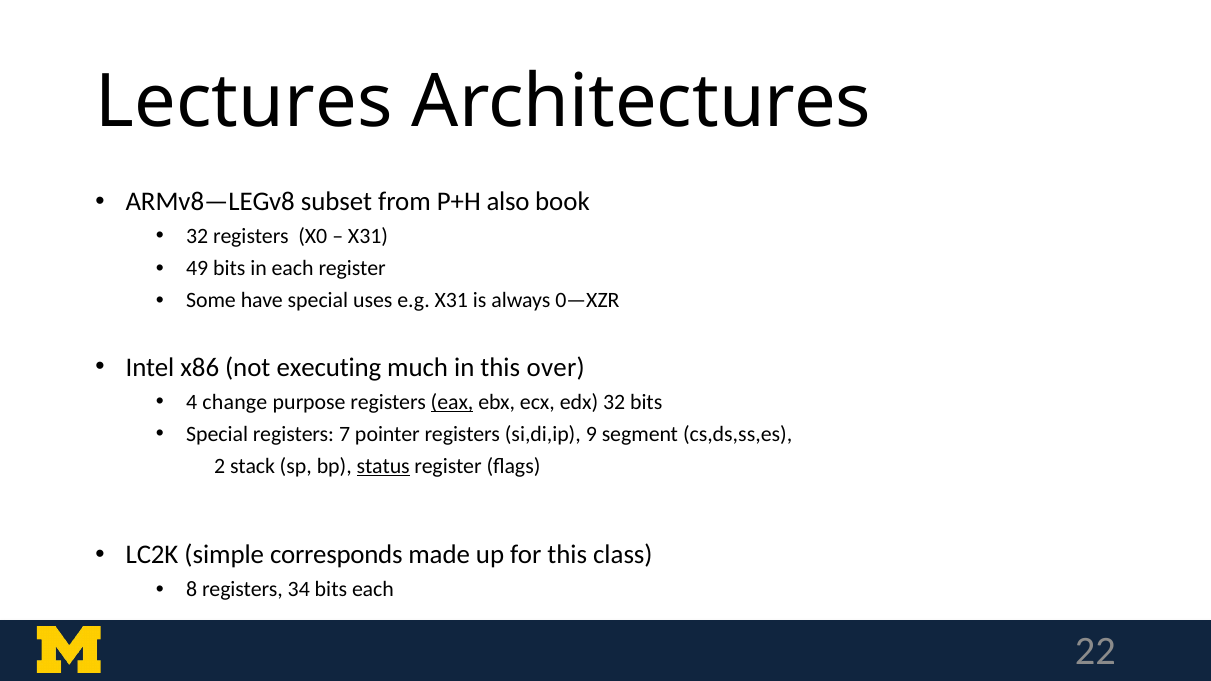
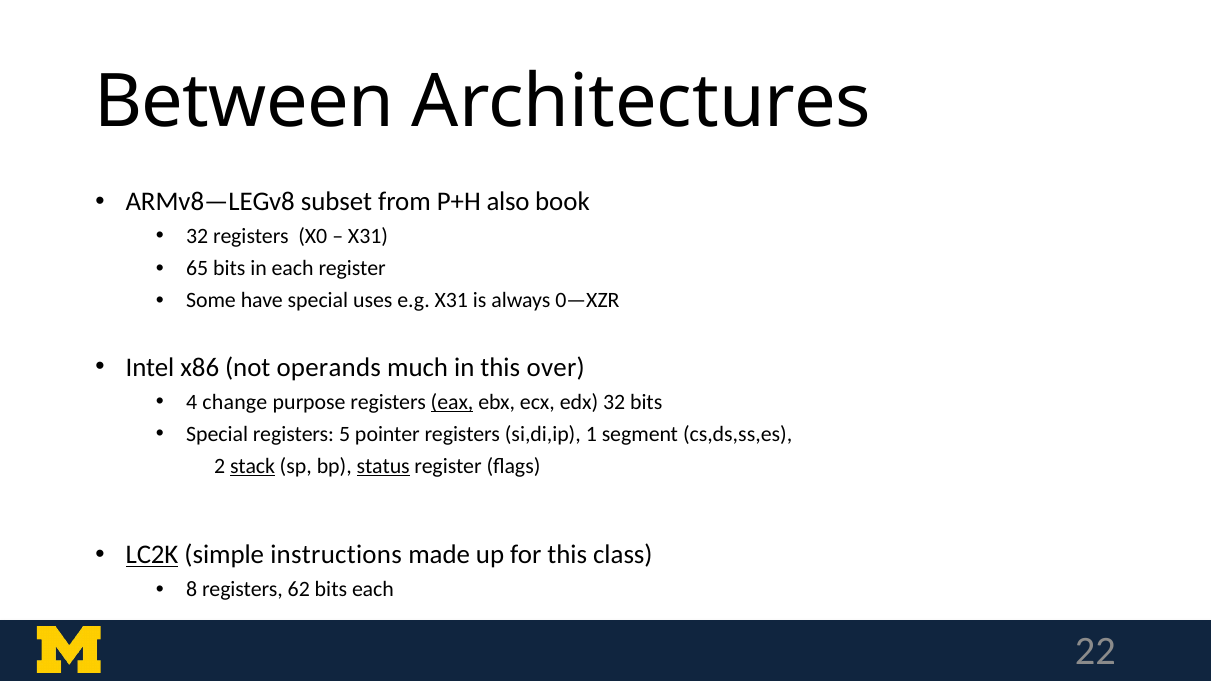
Lectures: Lectures -> Between (244, 102)
49: 49 -> 65 (197, 269)
executing: executing -> operands (329, 367)
7: 7 -> 5 (345, 434)
9: 9 -> 1 (591, 434)
stack underline: none -> present (253, 466)
LC2K underline: none -> present (152, 555)
corresponds: corresponds -> instructions (336, 555)
34: 34 -> 62 (299, 590)
